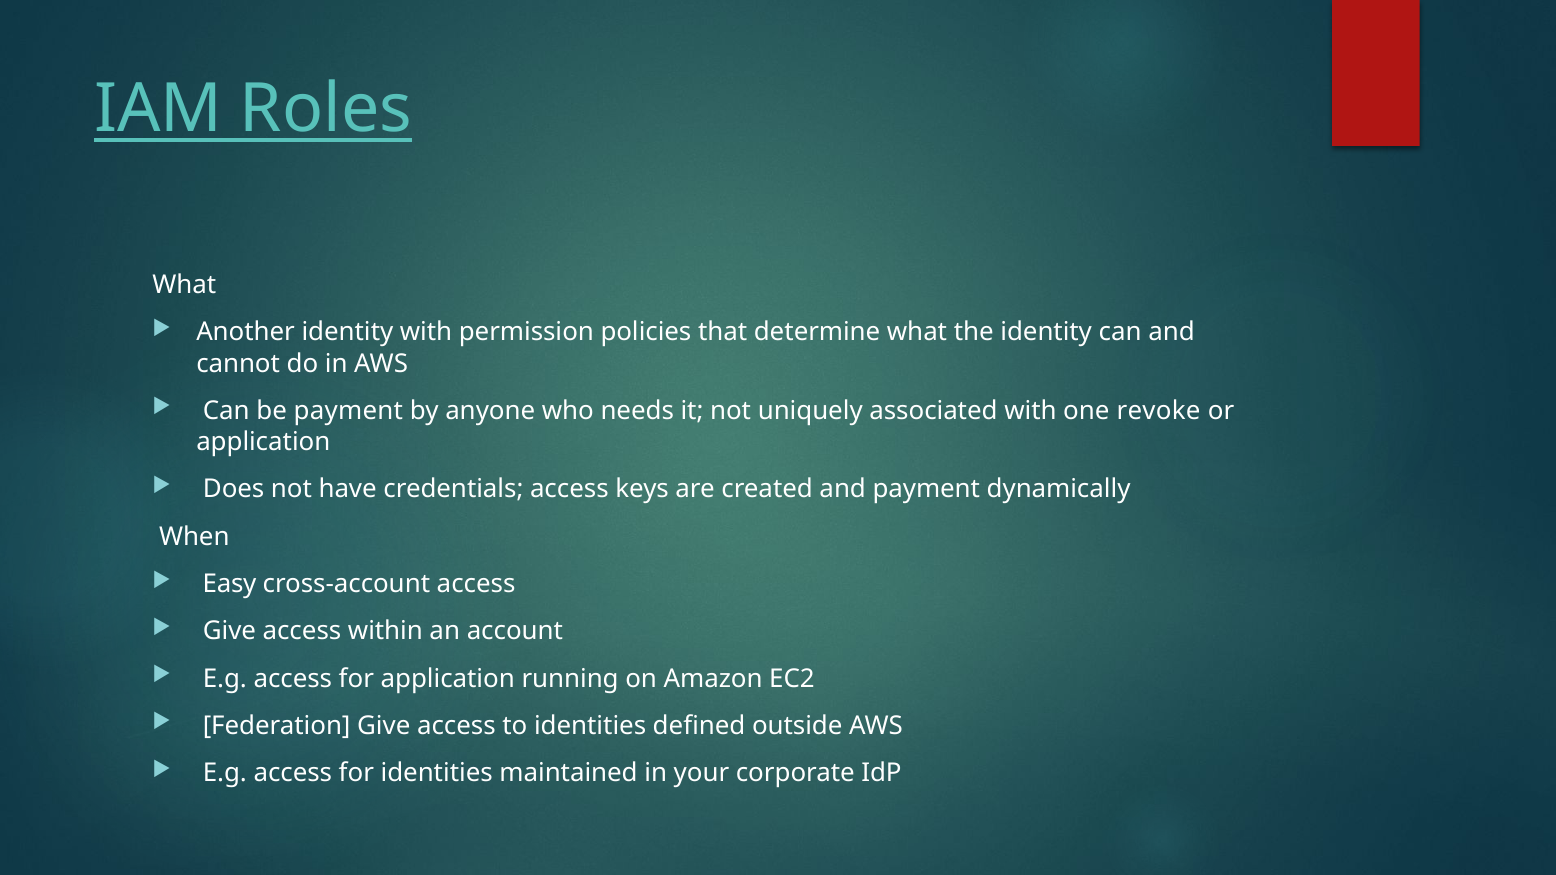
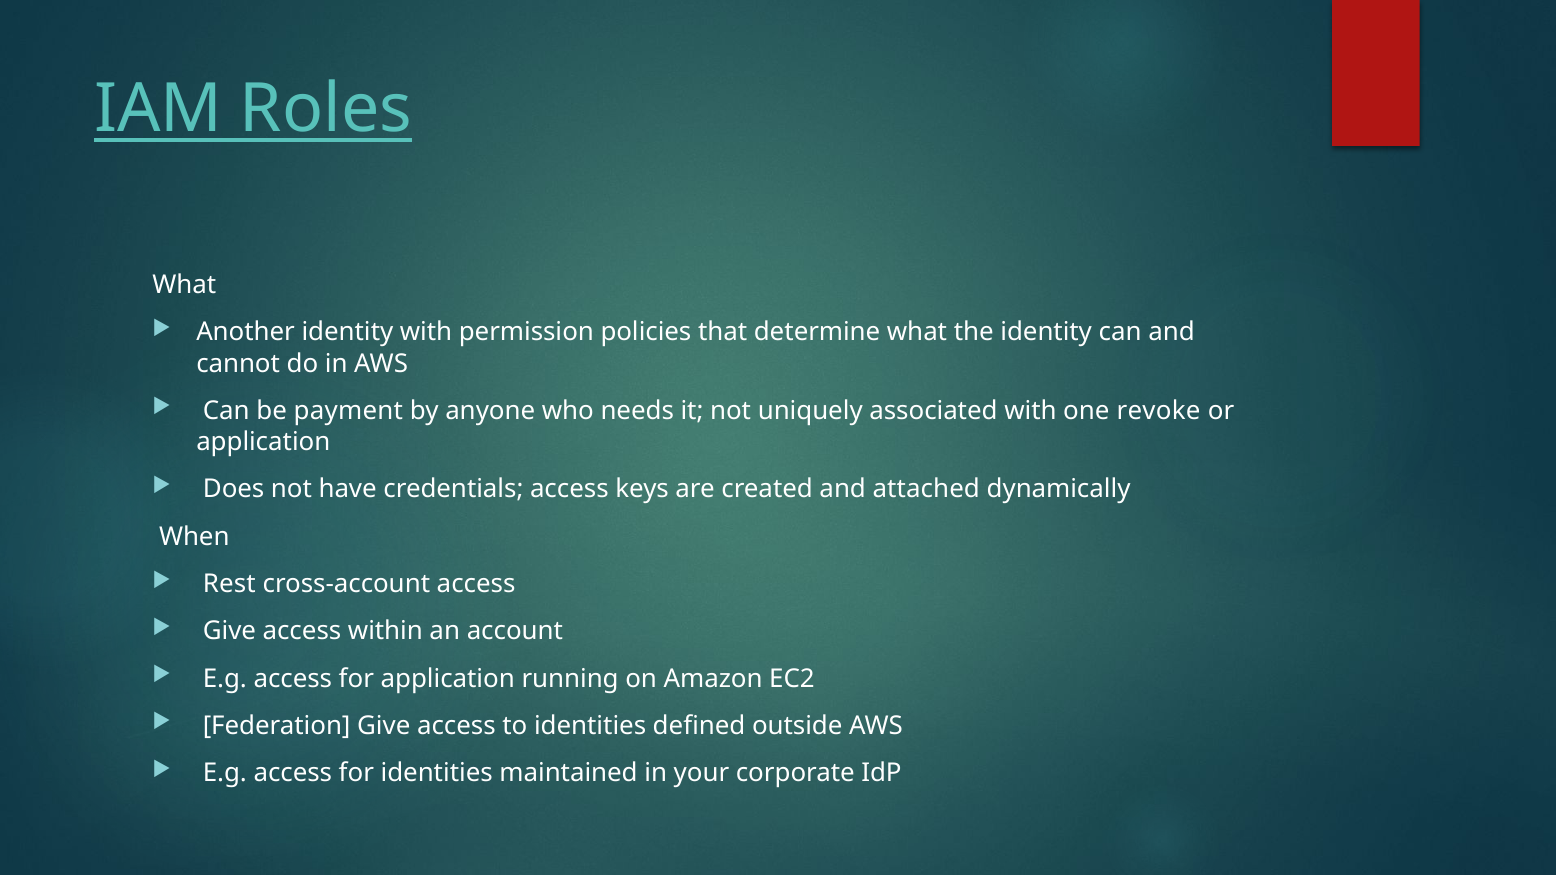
and payment: payment -> attached (926, 489)
Easy: Easy -> Rest (229, 584)
